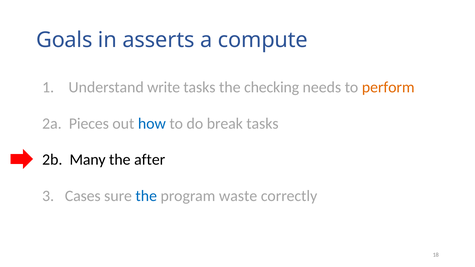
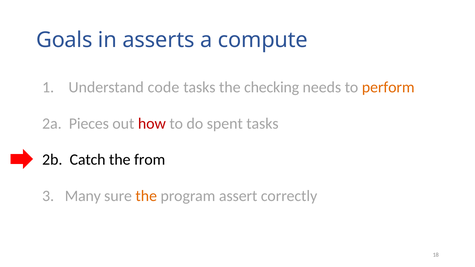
write: write -> code (163, 87)
how colour: blue -> red (152, 124)
break: break -> spent (225, 124)
Many: Many -> Catch (88, 160)
after: after -> from (150, 160)
Cases: Cases -> Many (83, 196)
the colour: blue -> orange (146, 196)
waste: waste -> assert (238, 196)
